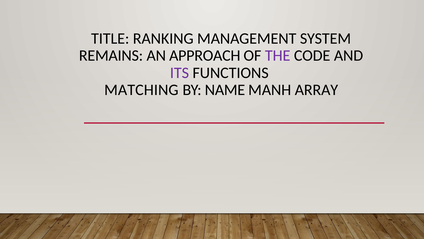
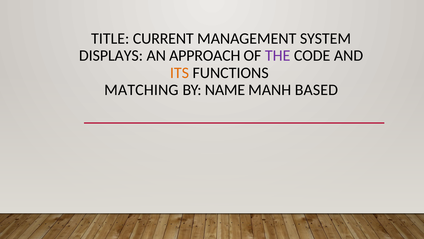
RANKING: RANKING -> CURRENT (163, 38)
REMAINS: REMAINS -> DISPLAYS (111, 56)
ITS colour: purple -> orange (179, 73)
ARRAY: ARRAY -> BASED (316, 90)
